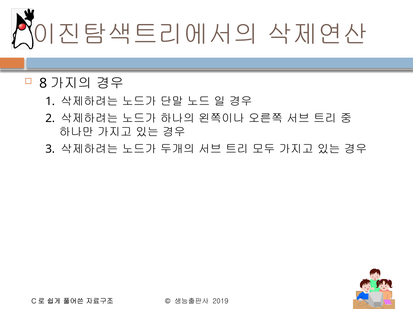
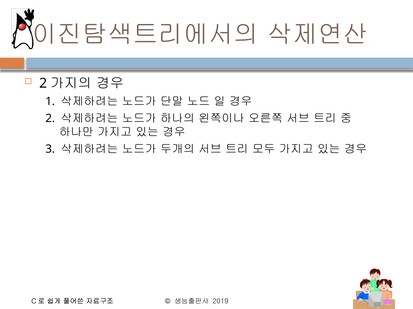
8: 8 -> 2 (43, 84)
